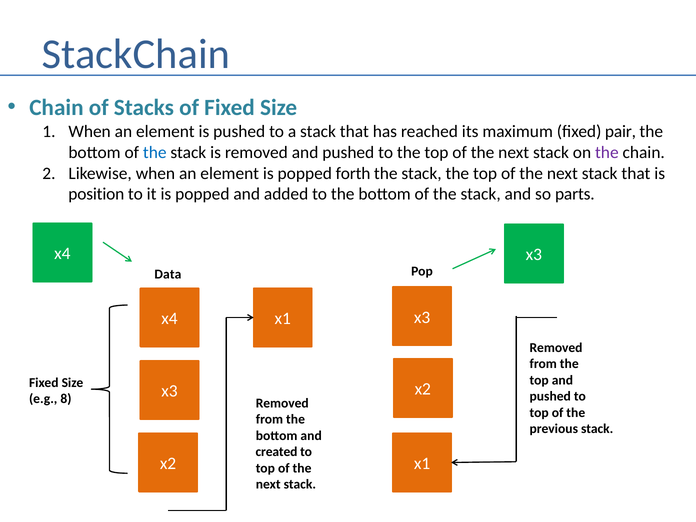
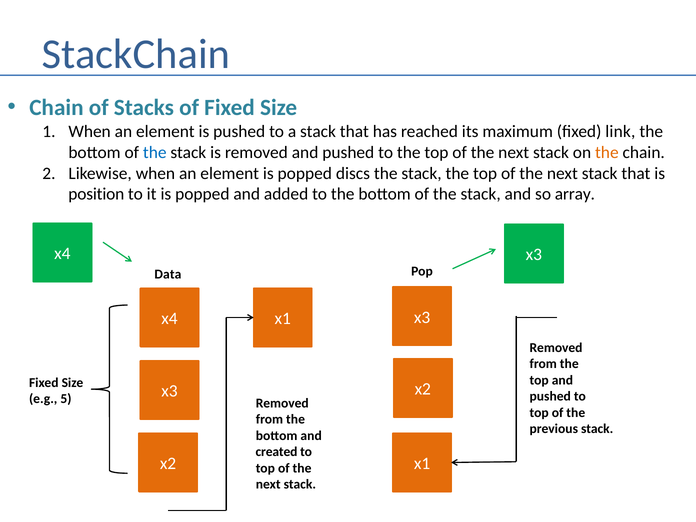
pair: pair -> link (620, 132)
the colour: purple -> orange (607, 152)
forth: forth -> discs (353, 173)
parts: parts -> array (575, 194)
8: 8 -> 5 (66, 399)
